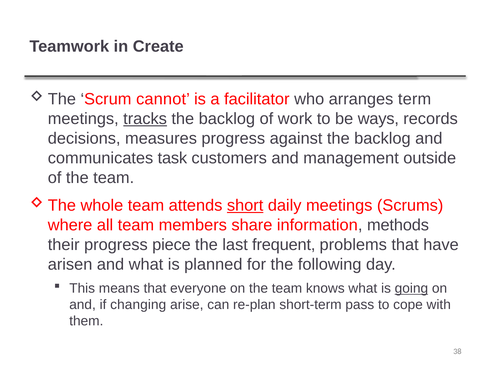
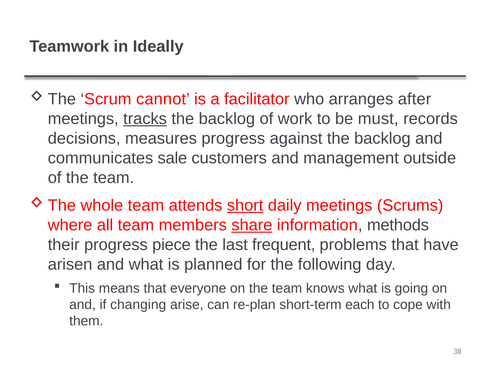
Create: Create -> Ideally (158, 47)
term: term -> after (415, 99)
ways: ways -> must (378, 119)
task: task -> sale (172, 158)
share underline: none -> present (252, 225)
going underline: present -> none (411, 289)
pass: pass -> each (360, 305)
